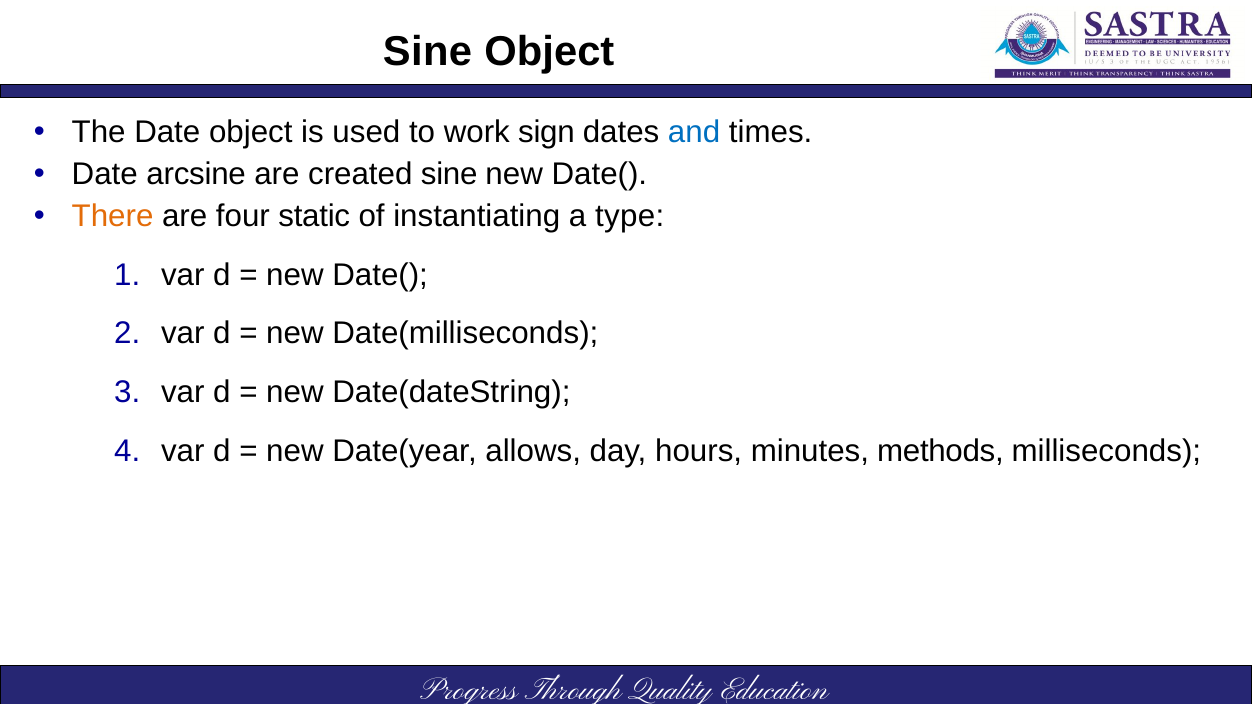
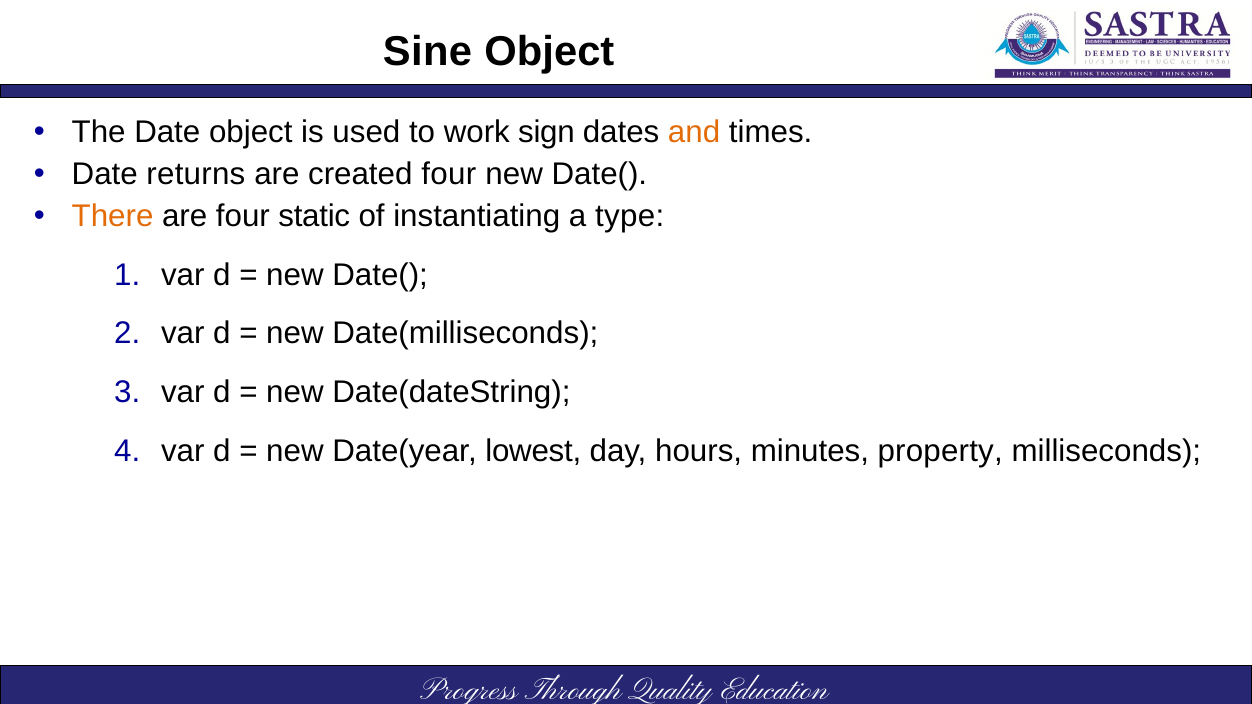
and colour: blue -> orange (694, 133)
arcsine: arcsine -> returns (196, 175)
created sine: sine -> four (449, 175)
allows: allows -> lowest (533, 451)
methods: methods -> property (940, 451)
